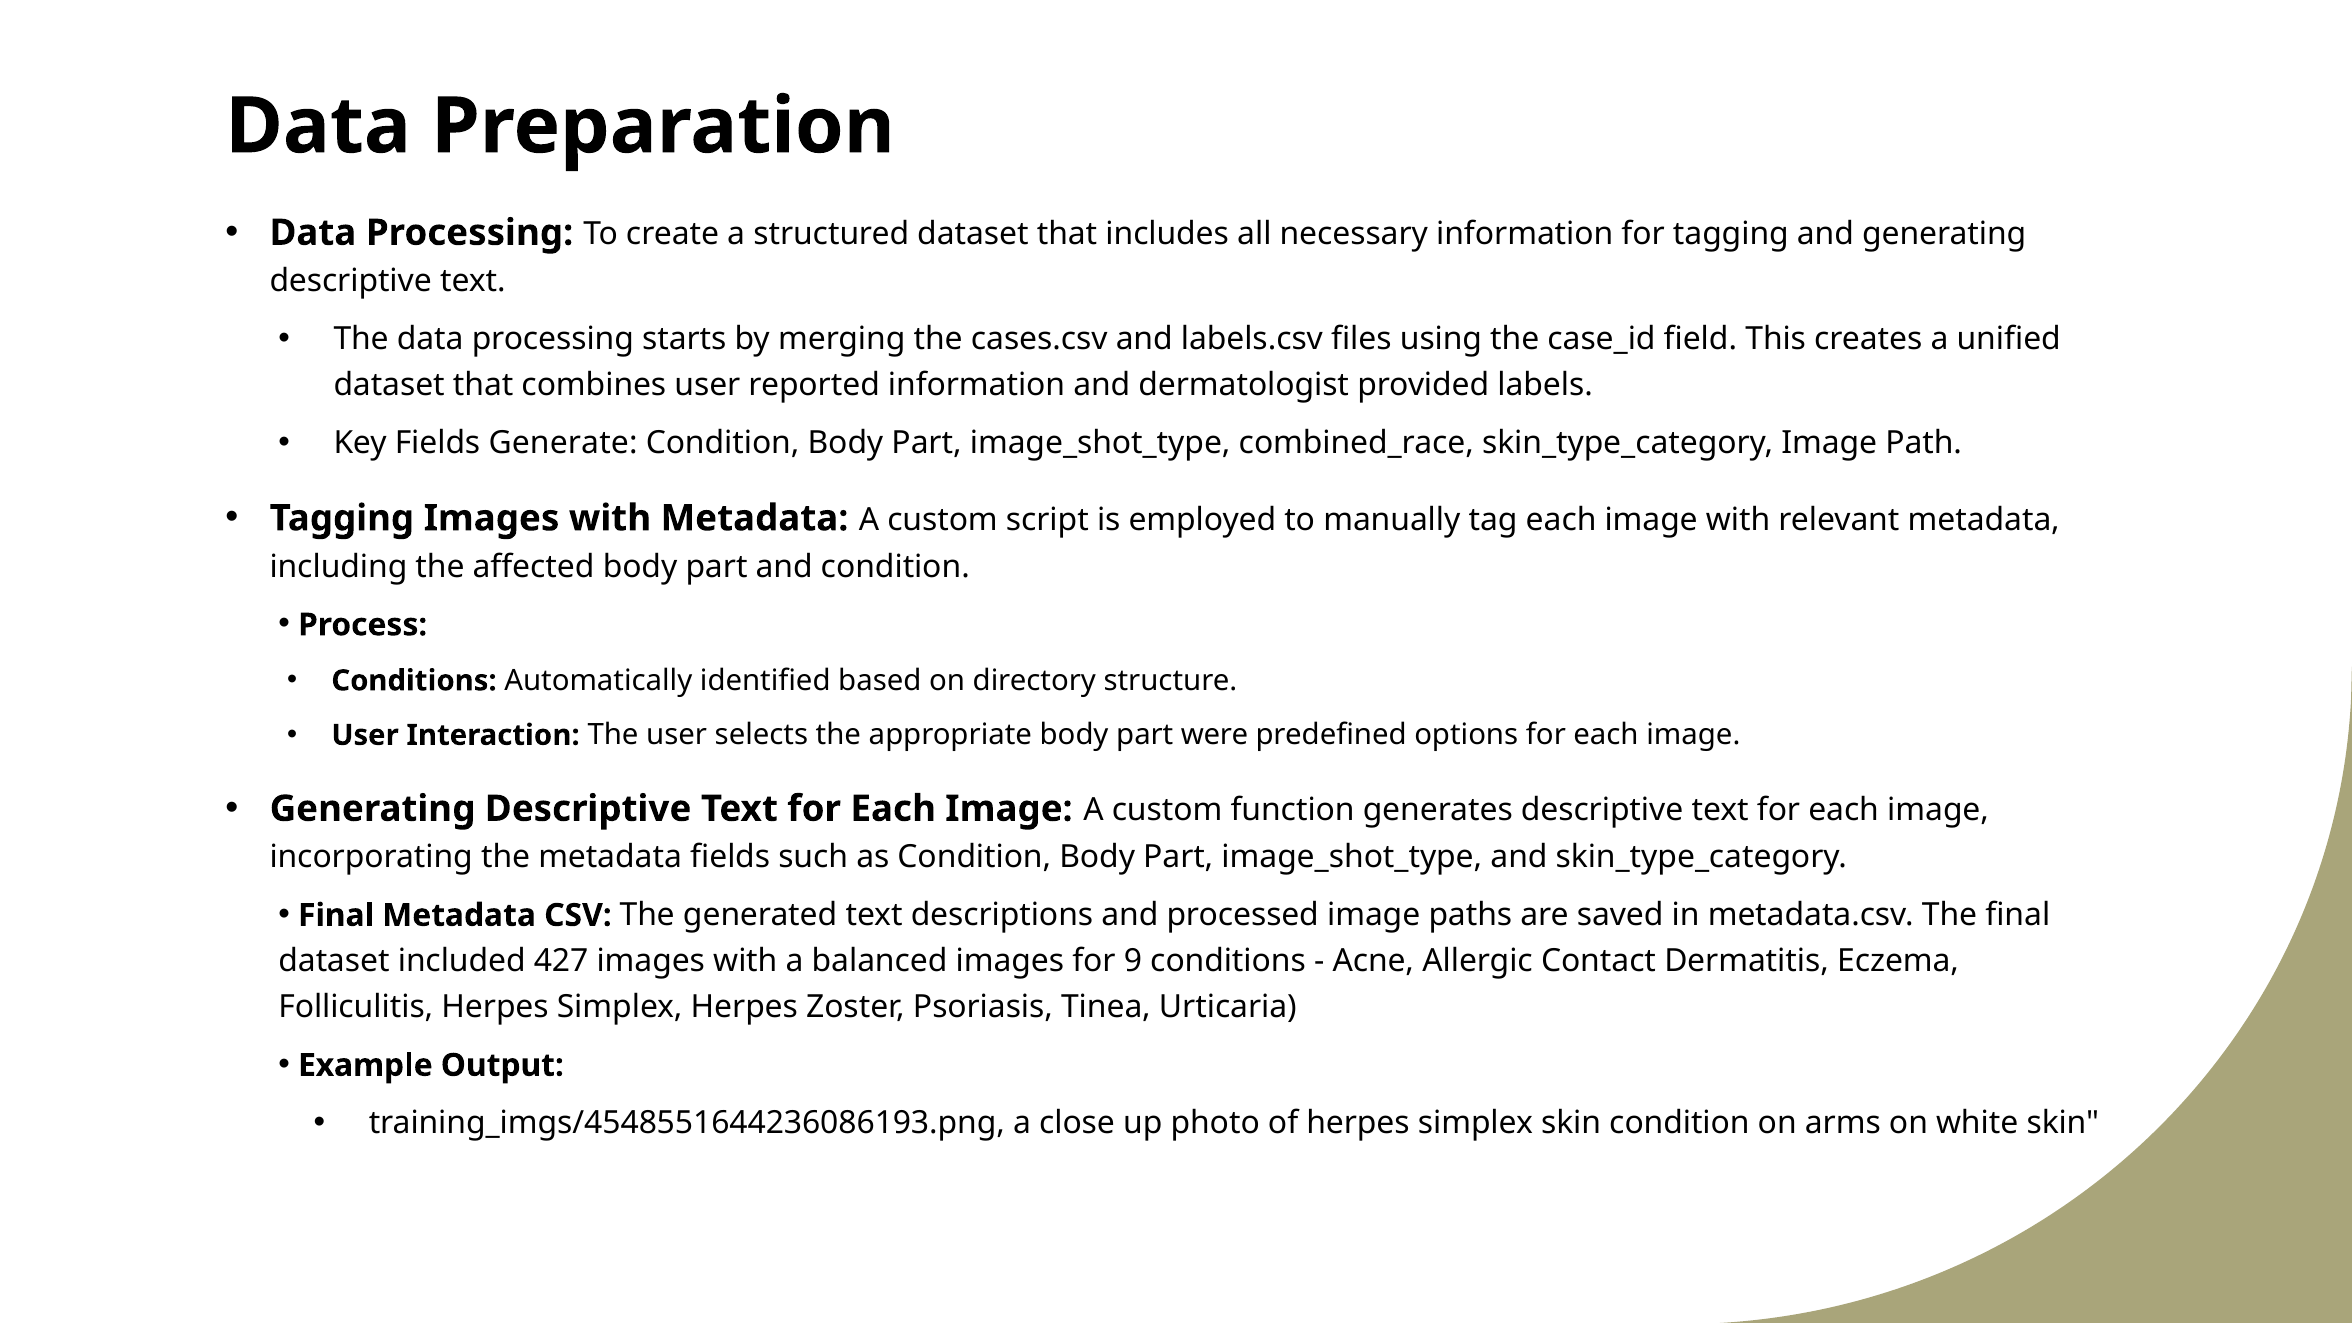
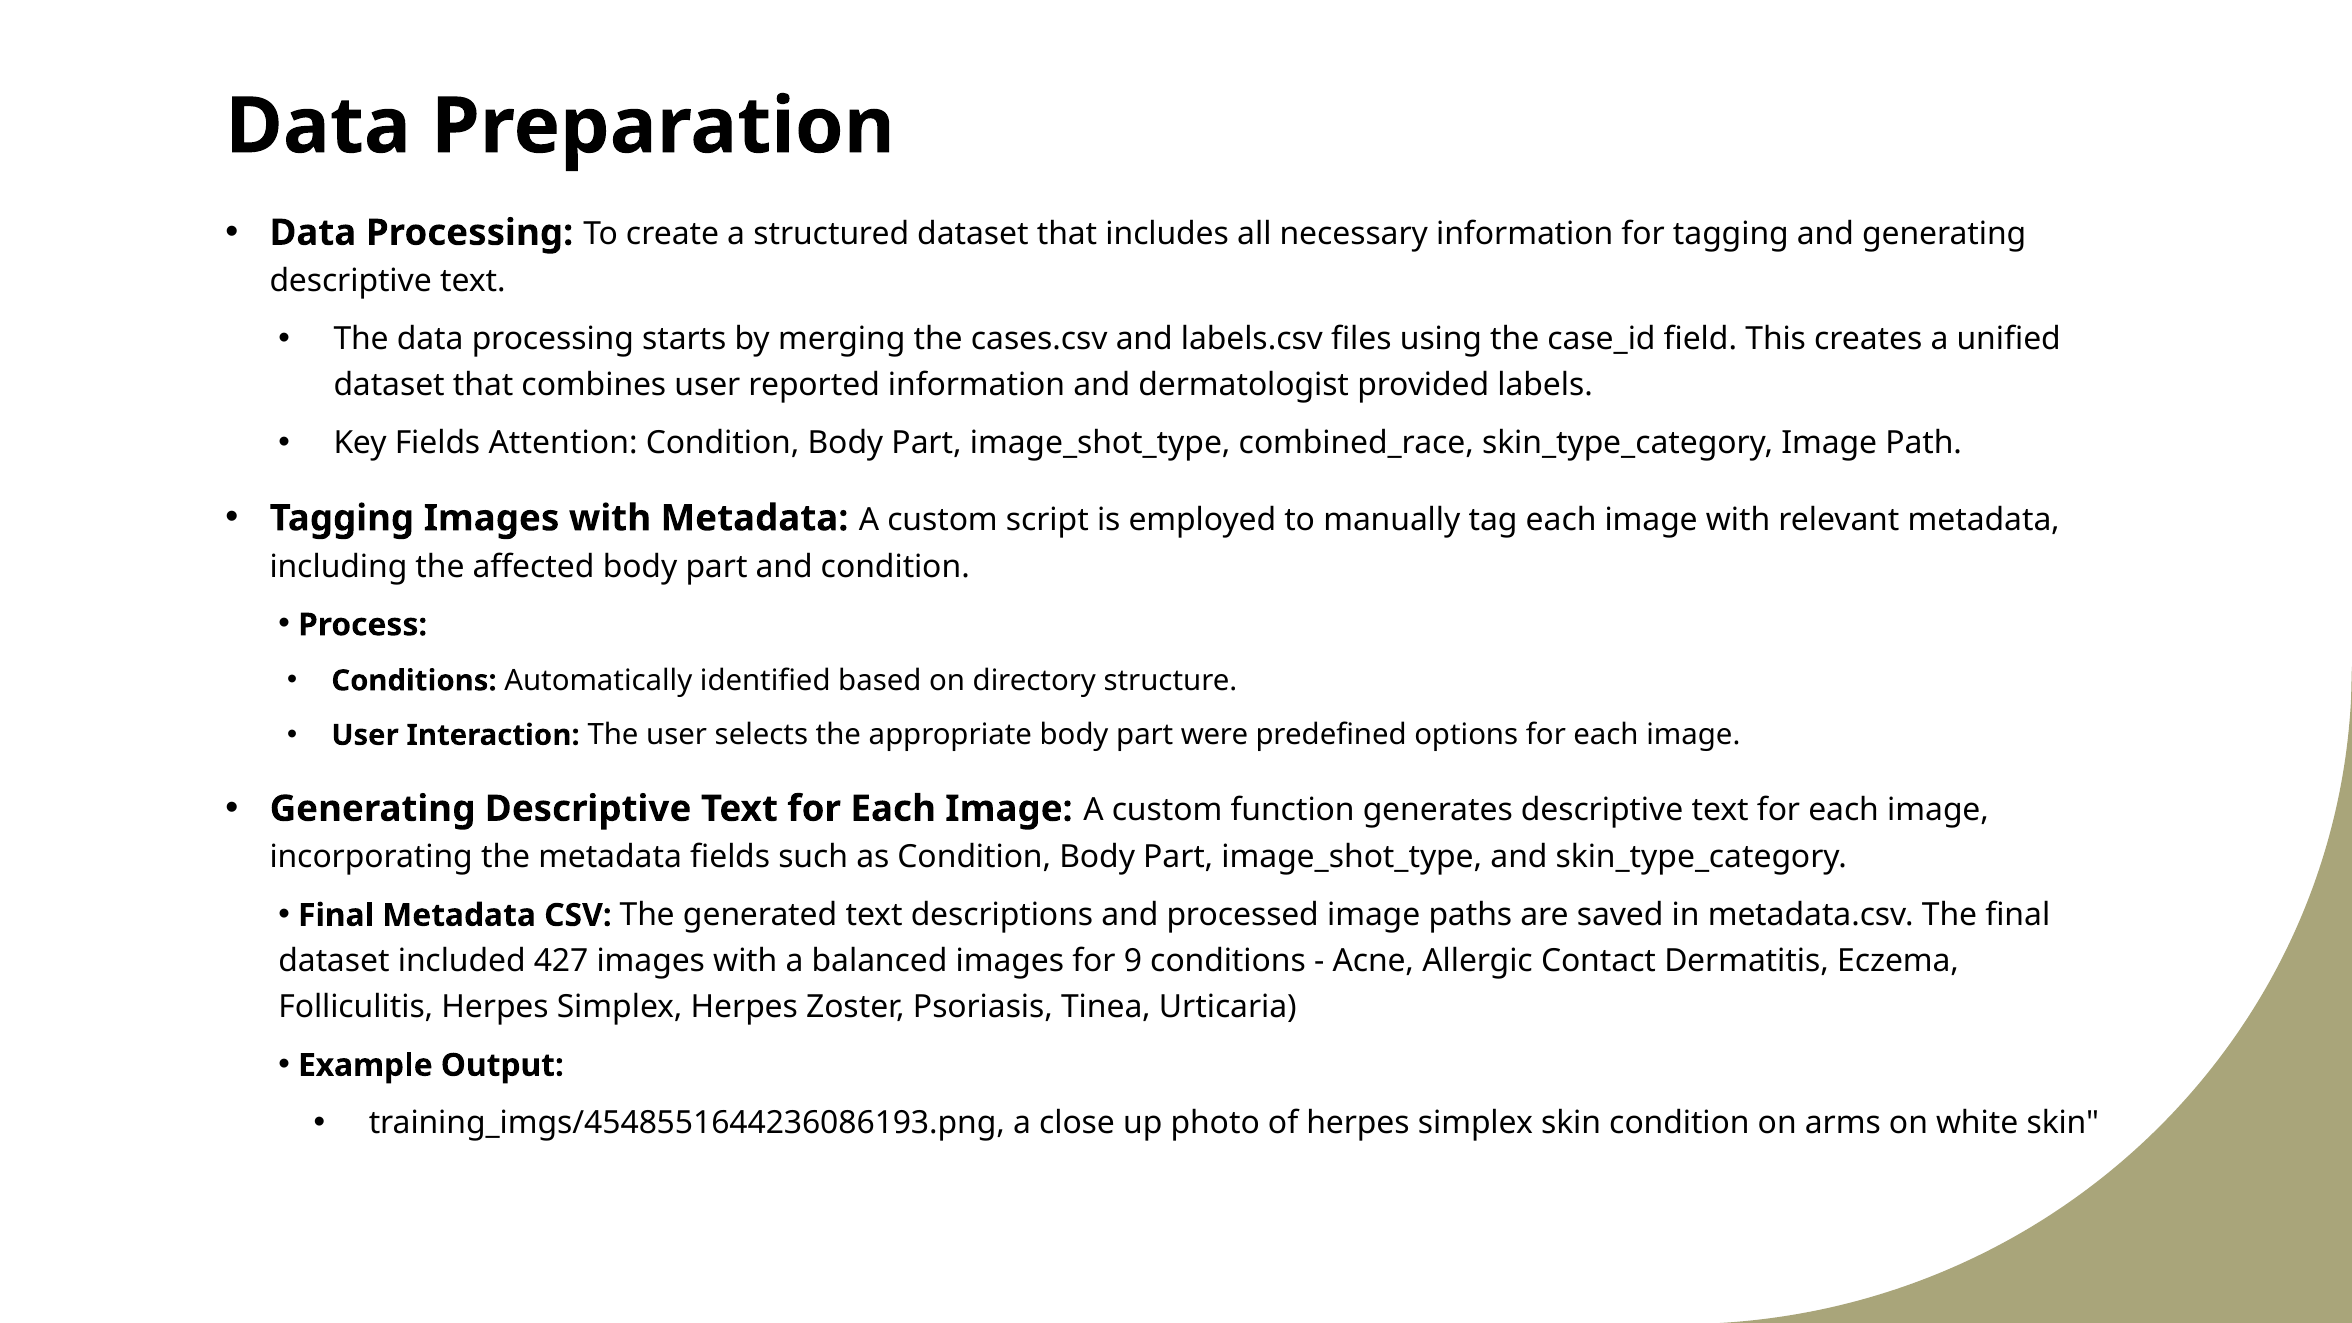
Generate: Generate -> Attention (563, 443)
